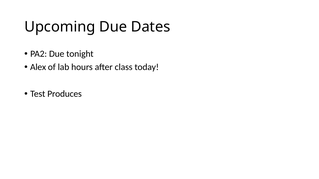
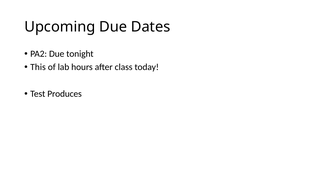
Alex: Alex -> This (38, 67)
